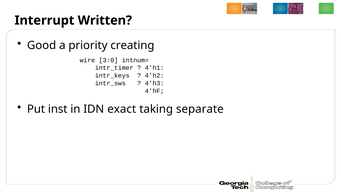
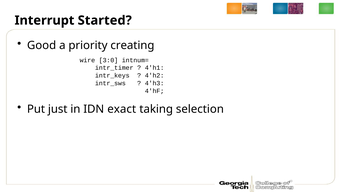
Written: Written -> Started (105, 20)
inst: inst -> just (58, 109)
separate: separate -> selection (200, 109)
